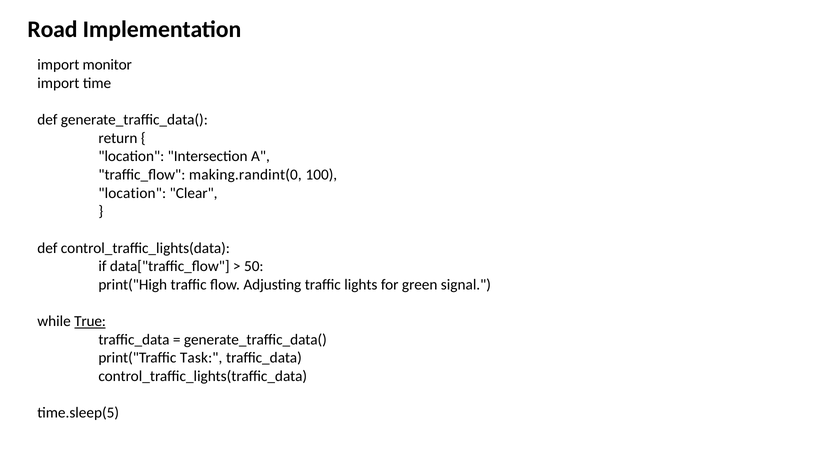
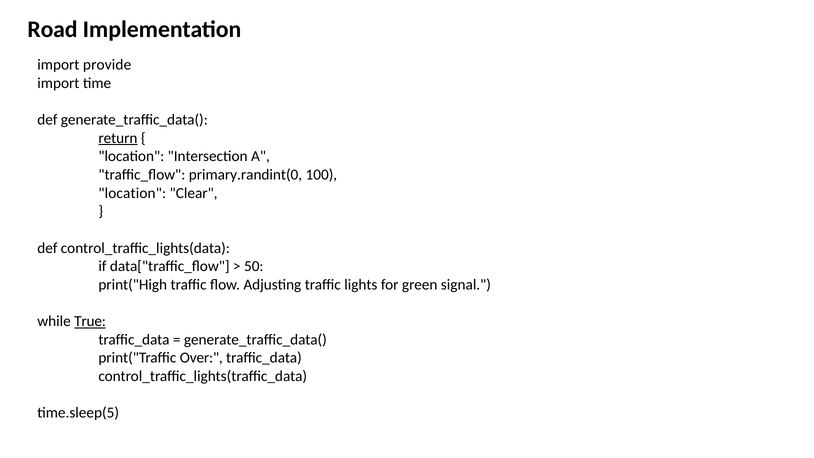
monitor: monitor -> provide (107, 65)
return underline: none -> present (118, 138)
making.randint(0: making.randint(0 -> primary.randint(0 (245, 175)
Task: Task -> Over (201, 358)
